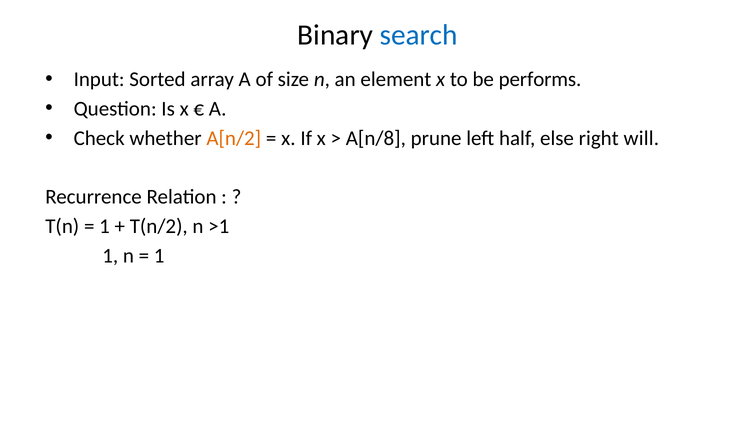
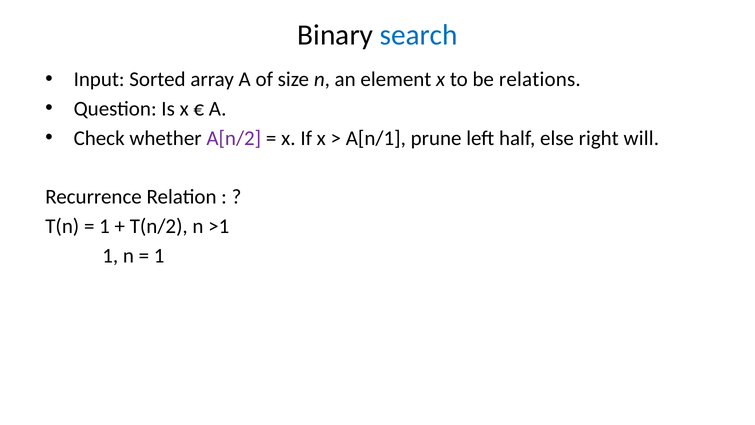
performs: performs -> relations (540, 79)
A[n/2 colour: orange -> purple (234, 138)
A[n/8: A[n/8 -> A[n/1 (376, 138)
